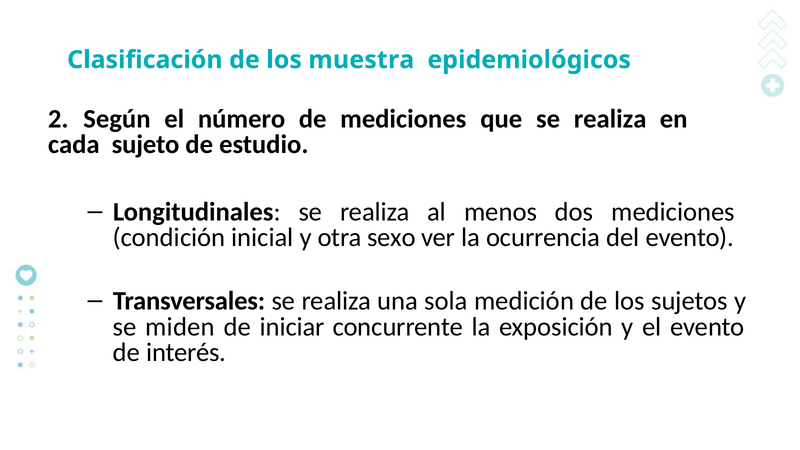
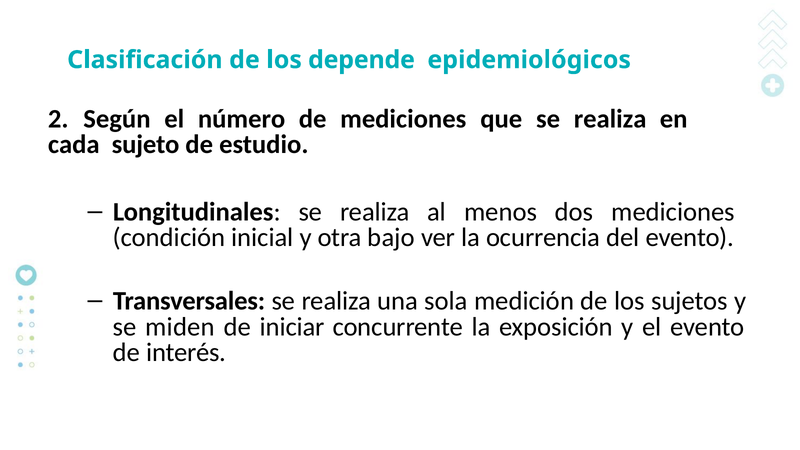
muestra: muestra -> depende (361, 60)
sexo: sexo -> bajo (391, 237)
